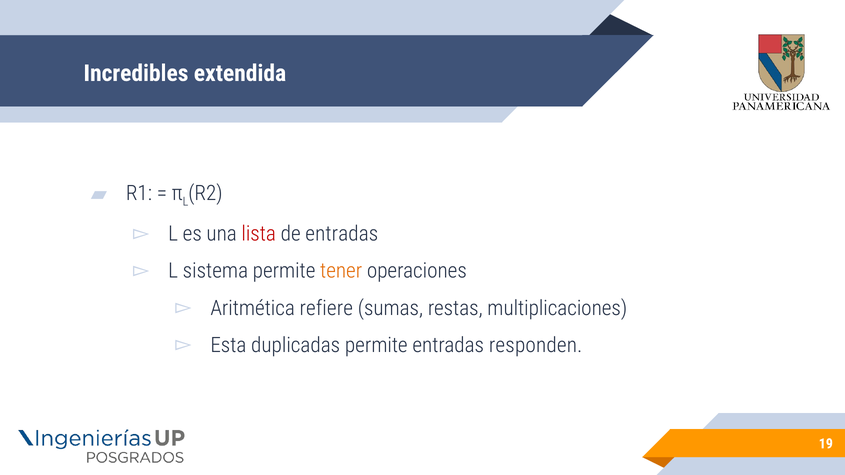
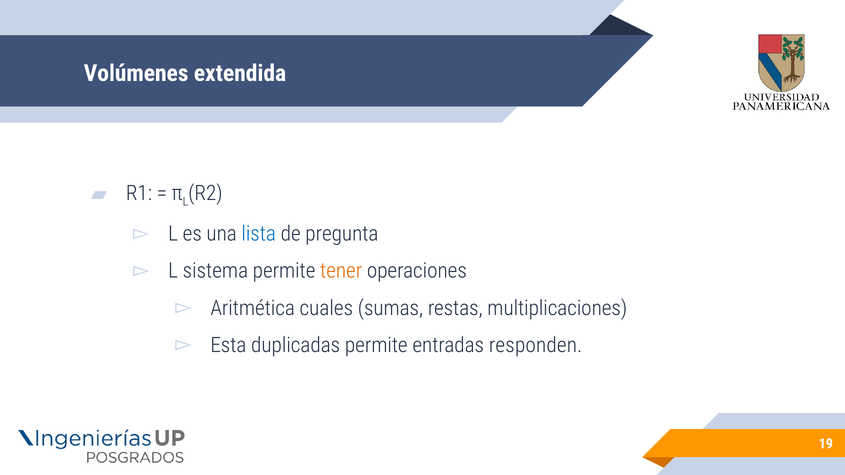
Incredibles: Incredibles -> Volúmenes (136, 73)
lista colour: red -> blue (259, 234)
de entradas: entradas -> pregunta (342, 234)
refiere: refiere -> cuales (326, 308)
